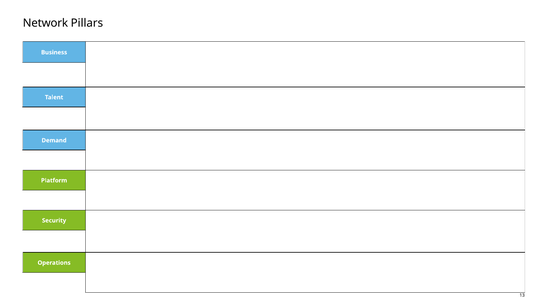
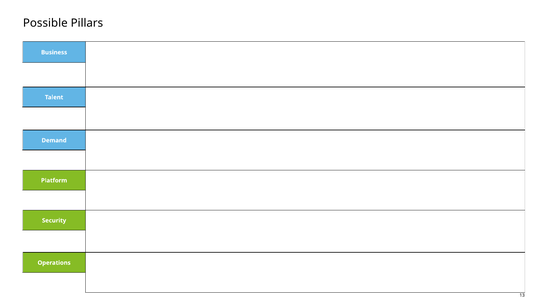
Network: Network -> Possible (45, 23)
